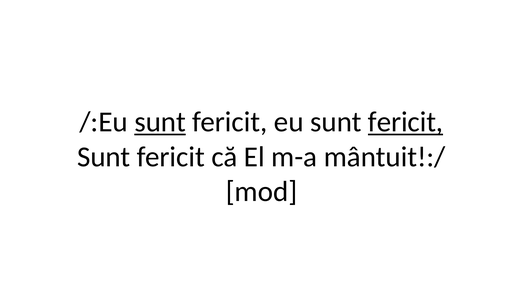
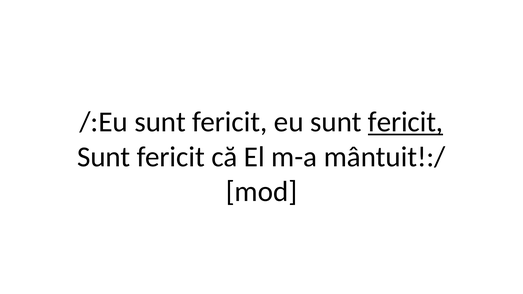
sunt underline: present -> none (160, 122)
